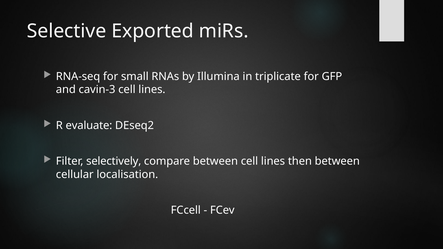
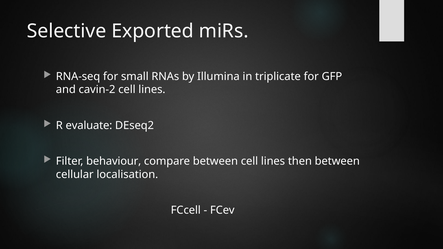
cavin-3: cavin-3 -> cavin-2 (97, 90)
selectively: selectively -> behaviour (114, 161)
